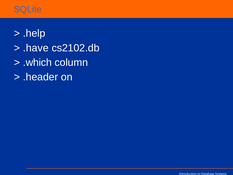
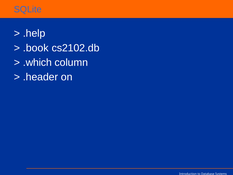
.have: .have -> .book (36, 48)
